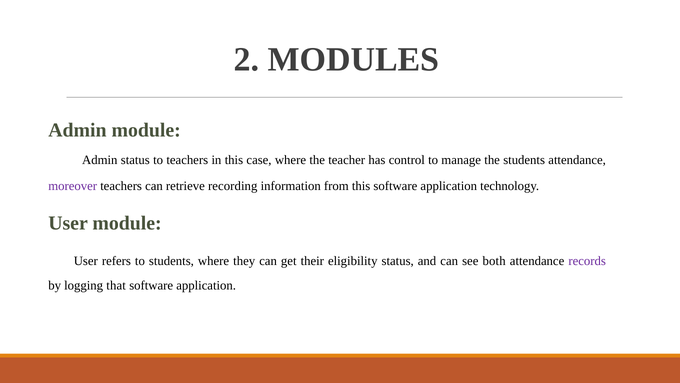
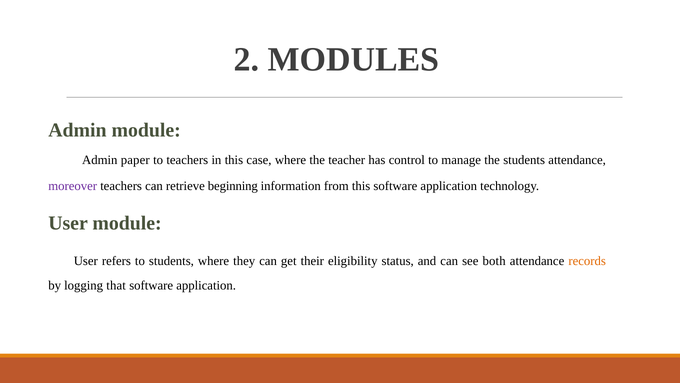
Admin status: status -> paper (135, 160)
recording: recording -> beginning (233, 186)
records colour: purple -> orange (587, 261)
